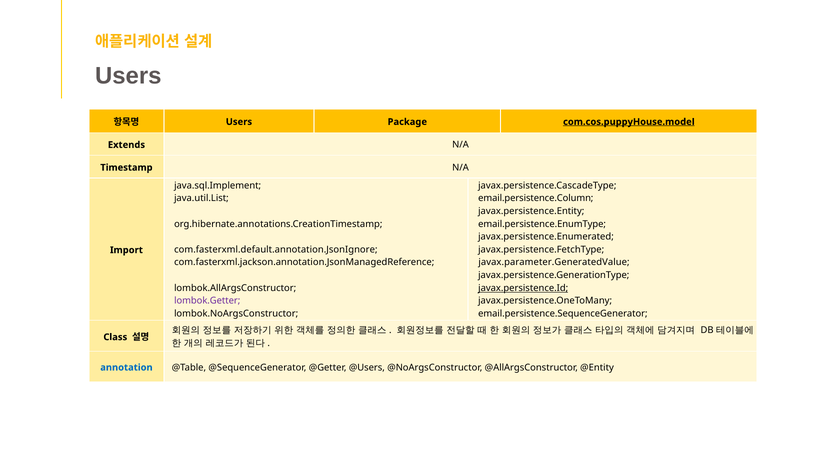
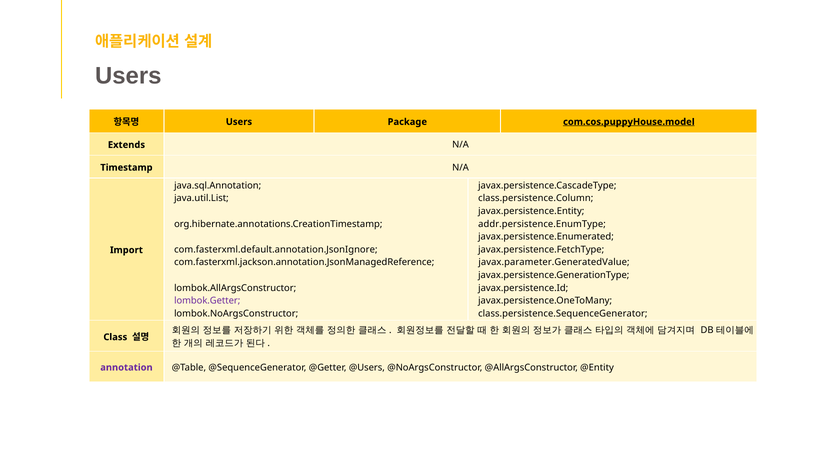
java.sql.Implement: java.sql.Implement -> java.sql.Annotation (218, 186)
email.persistence.Column: email.persistence.Column -> class.persistence.Column (536, 198)
email.persistence.EnumType: email.persistence.EnumType -> addr.persistence.EnumType (542, 224)
javax.persistence.Id underline: present -> none (523, 288)
email.persistence.SequenceGenerator: email.persistence.SequenceGenerator -> class.persistence.SequenceGenerator (563, 314)
annotation colour: blue -> purple (126, 368)
